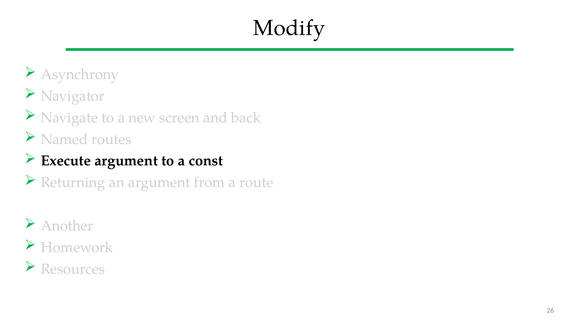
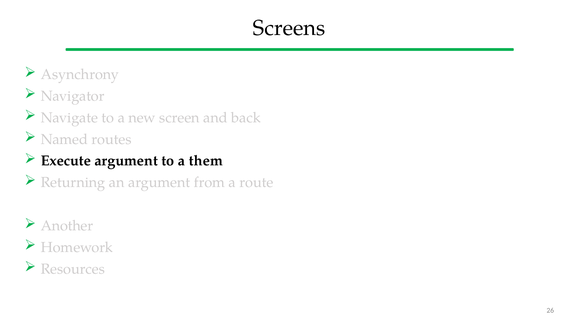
Modify: Modify -> Screens (289, 28)
const: const -> them (206, 161)
